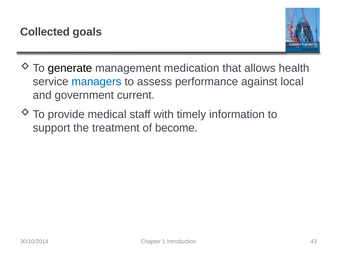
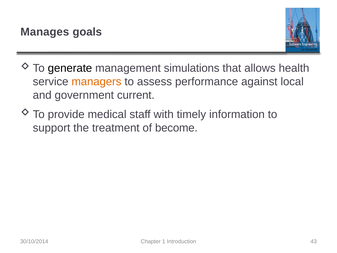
Collected: Collected -> Manages (45, 32)
medication: medication -> simulations (192, 68)
managers colour: blue -> orange (96, 82)
